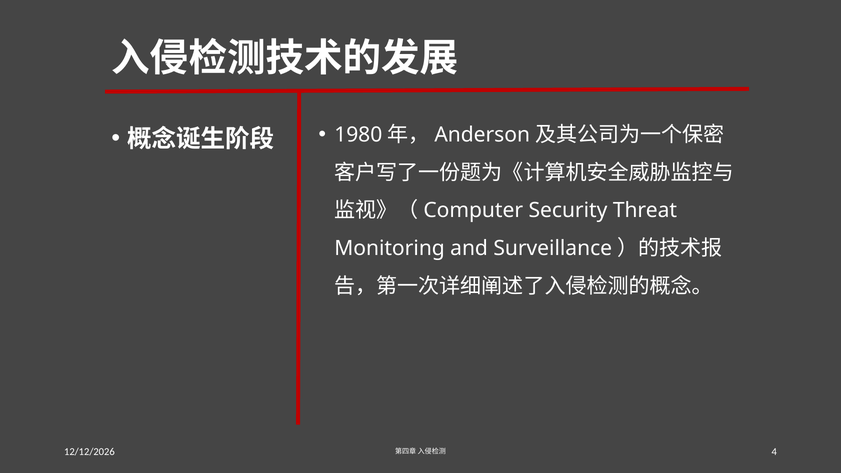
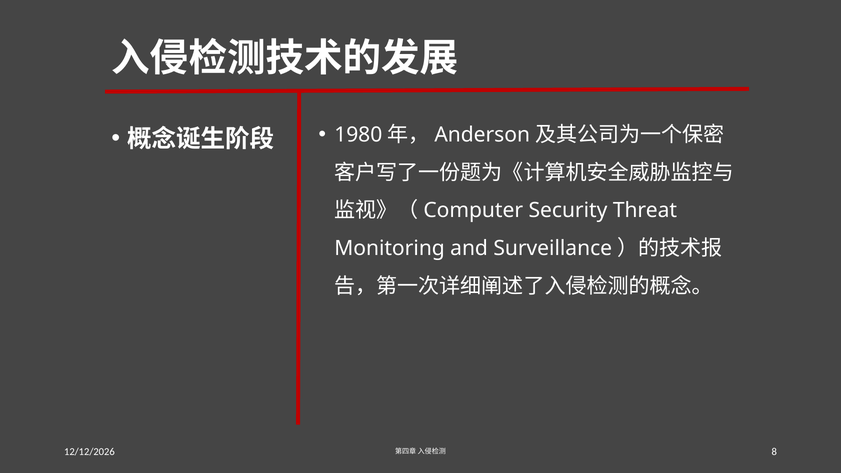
4: 4 -> 8 (774, 452)
